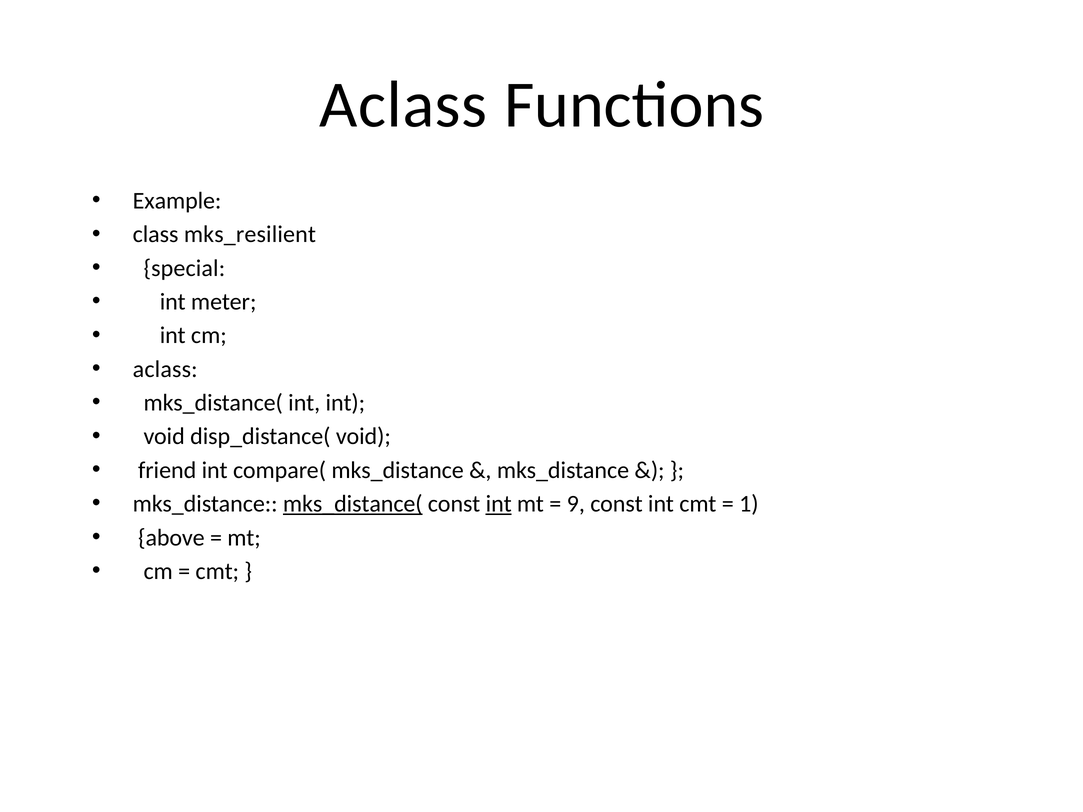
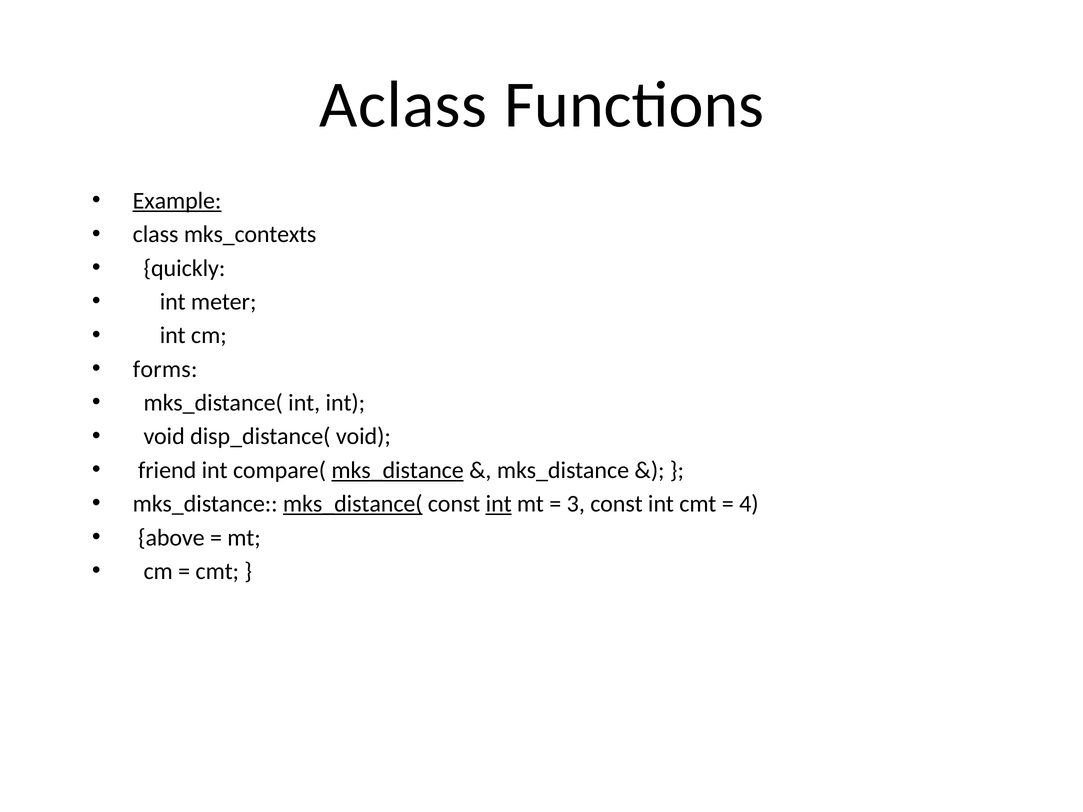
Example underline: none -> present (177, 201)
mks_resilient: mks_resilient -> mks_contexts (250, 235)
special: special -> quickly (184, 268)
aclass: aclass -> forms (165, 369)
mks_distance underline: none -> present (398, 470)
9: 9 -> 3 (576, 504)
1: 1 -> 4 (749, 504)
